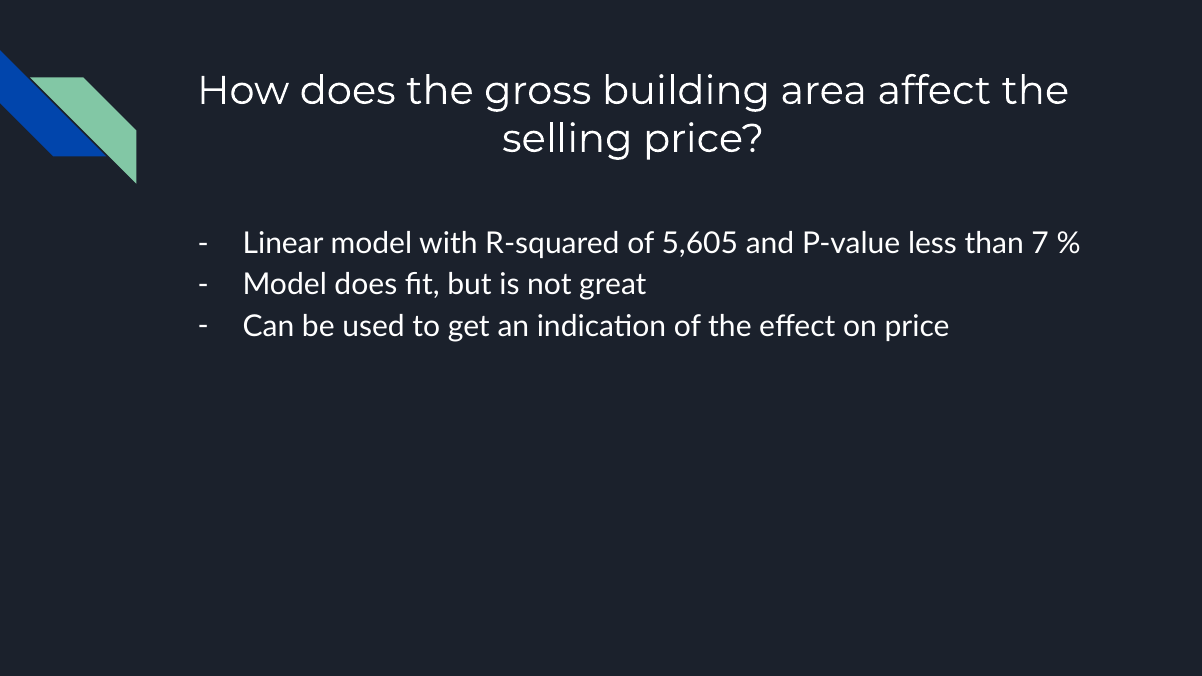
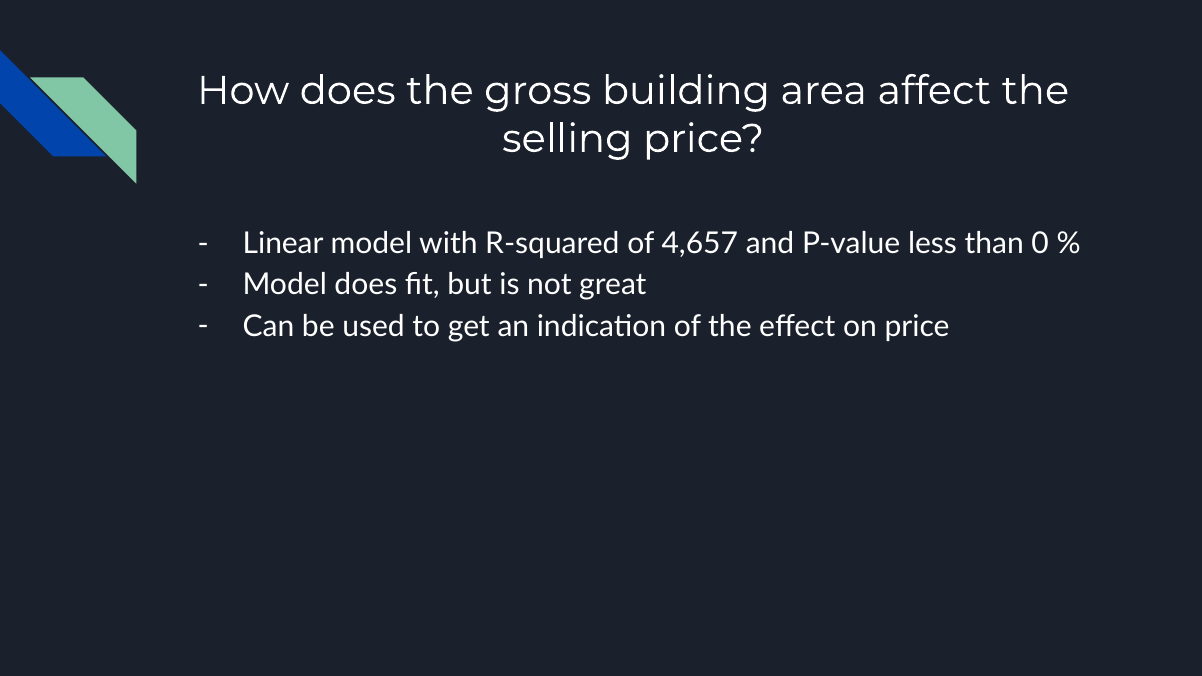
5,605: 5,605 -> 4,657 (700, 244)
7: 7 -> 0 (1040, 244)
